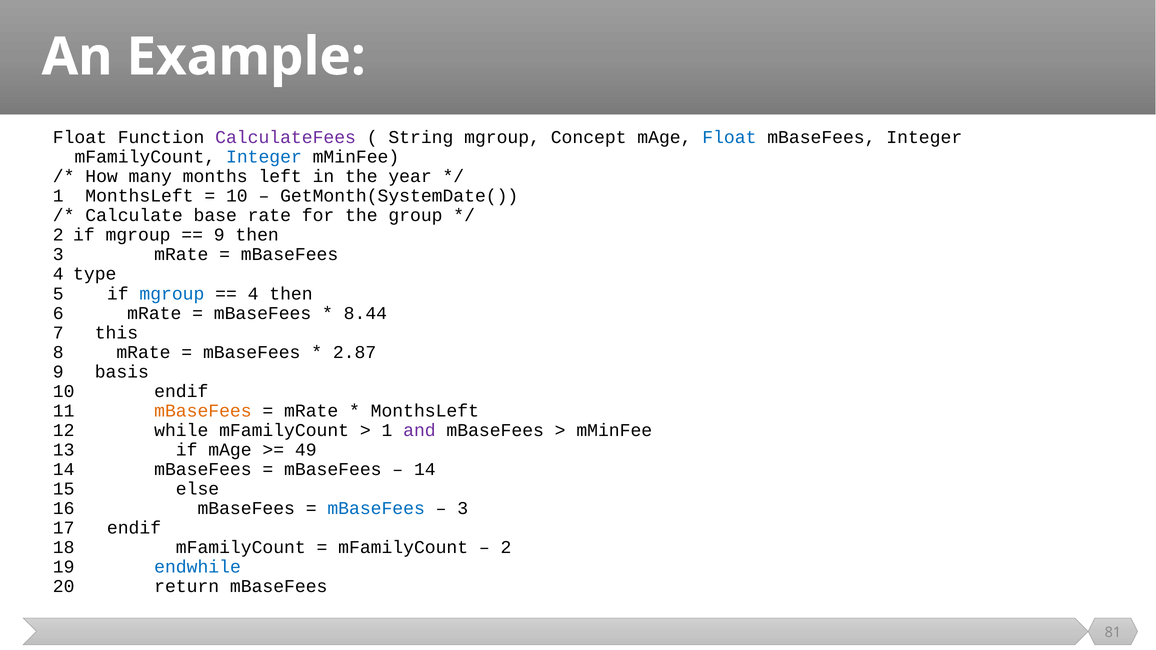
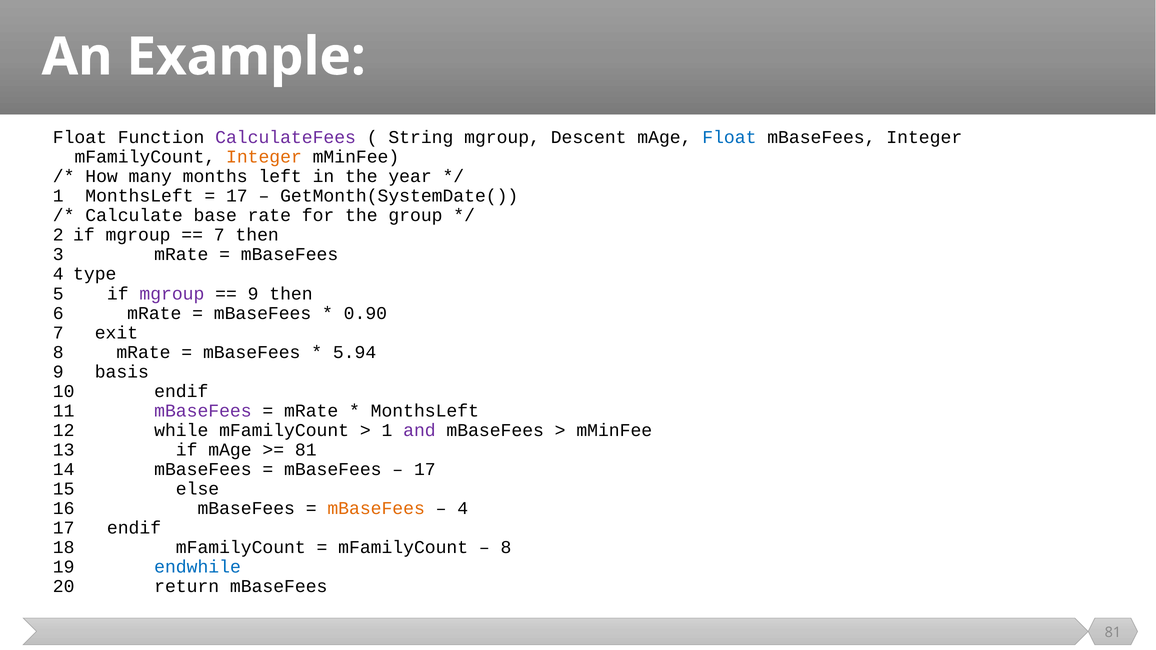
Concept: Concept -> Descent (589, 137)
Integer colour: blue -> orange (264, 157)
10: 10 -> 17 (237, 196)
9: 9 -> 7 (219, 235)
mgroup colour: blue -> purple (172, 294)
4: 4 -> 9 (253, 294)
8.44: 8.44 -> 0.90 (365, 313)
this: this -> exit (116, 333)
2.87: 2.87 -> 5.94 (355, 352)
mBaseFees colour: orange -> purple (203, 411)
49: 49 -> 81 (306, 450)
14: 14 -> 17 (425, 469)
mBaseFees colour: blue -> orange (376, 508)
3: 3 -> 4 (463, 508)
2: 2 -> 8 (506, 547)
